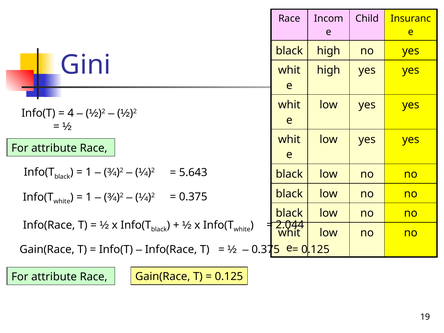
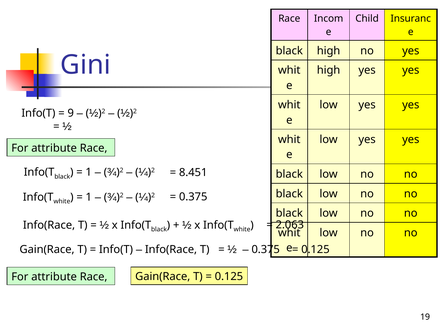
4: 4 -> 9 (71, 113)
5.643: 5.643 -> 8.451 (193, 173)
2.044: 2.044 -> 2.063 (290, 225)
